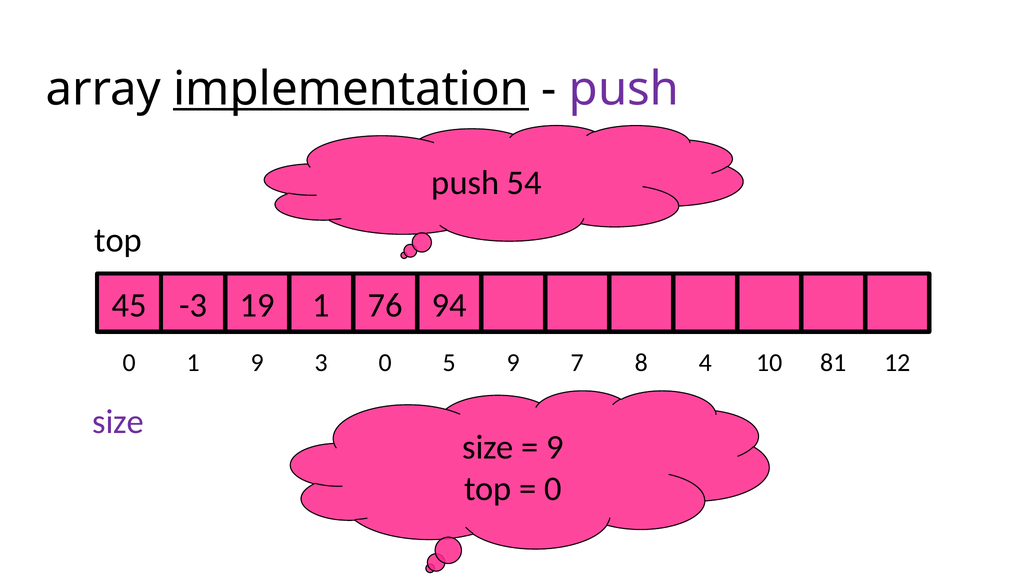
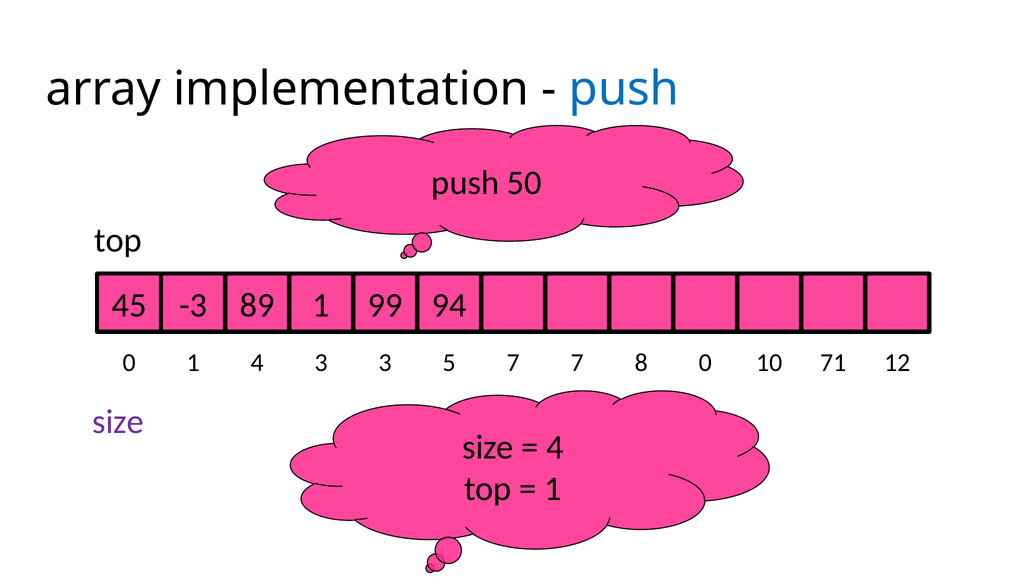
implementation underline: present -> none (351, 89)
push colour: purple -> blue (624, 89)
54: 54 -> 50 (524, 183)
19: 19 -> 89 (257, 305)
76: 76 -> 99 (385, 305)
1 9: 9 -> 4 (257, 363)
3 0: 0 -> 3 (385, 363)
5 9: 9 -> 7 (513, 363)
8 4: 4 -> 0 (705, 363)
81: 81 -> 71 (833, 363)
9: 9 -> 4 (555, 447)
0: 0 -> 1 (553, 489)
